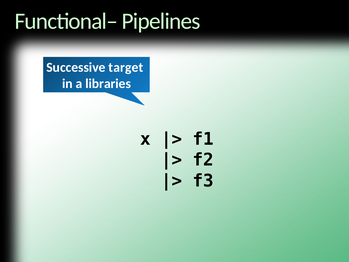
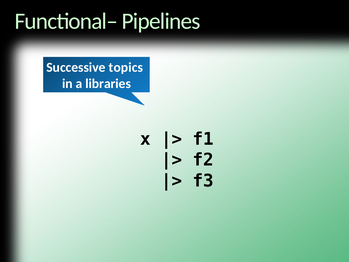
target: target -> topics (126, 67)
